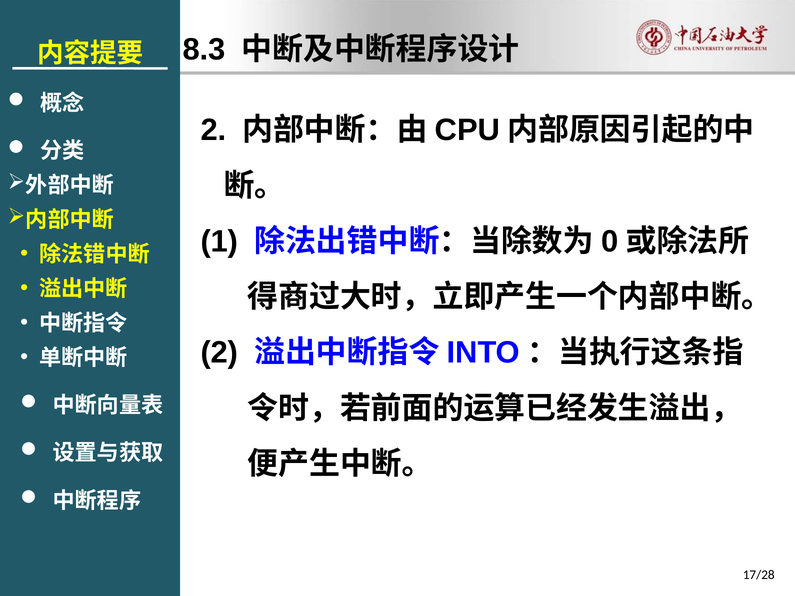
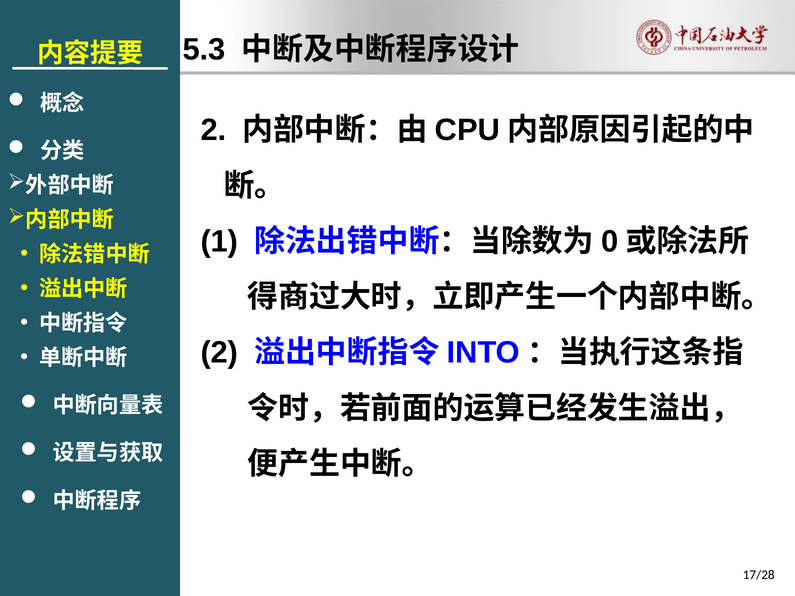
8.3: 8.3 -> 5.3 (204, 49)
